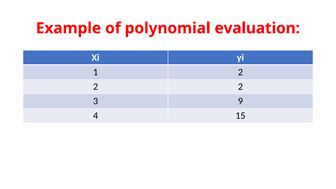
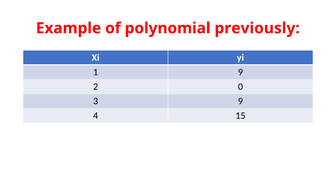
evaluation: evaluation -> previously (257, 28)
1 2: 2 -> 9 (240, 72)
2: 2 -> 0 (240, 87)
